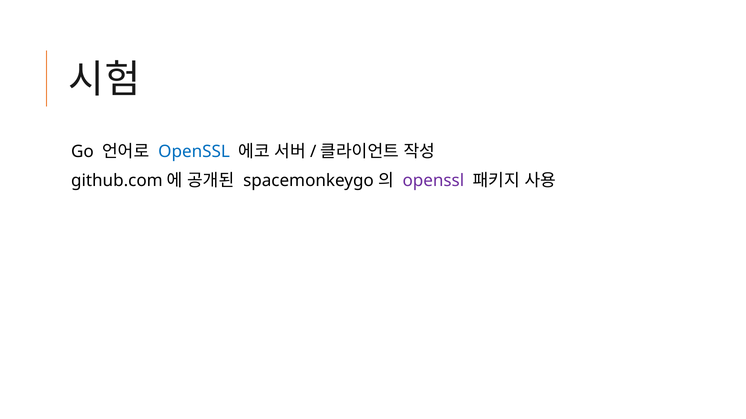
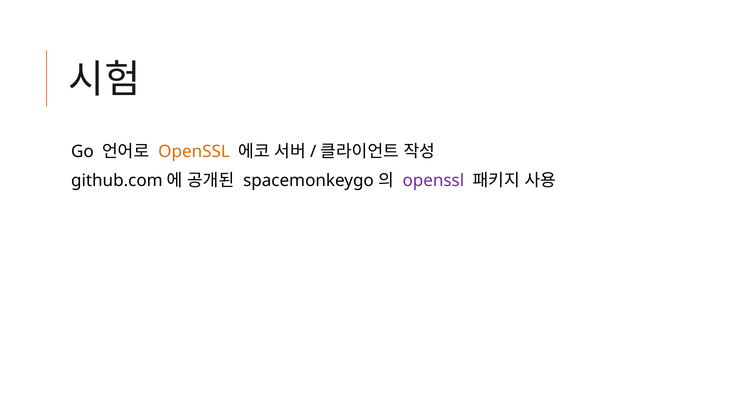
OpenSSL colour: blue -> orange (194, 152)
